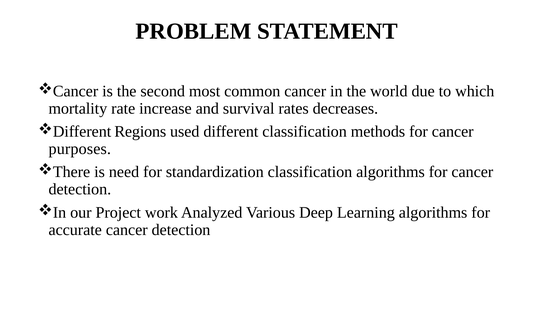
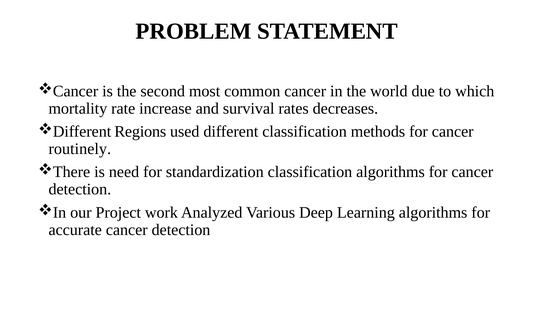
purposes: purposes -> routinely (80, 149)
